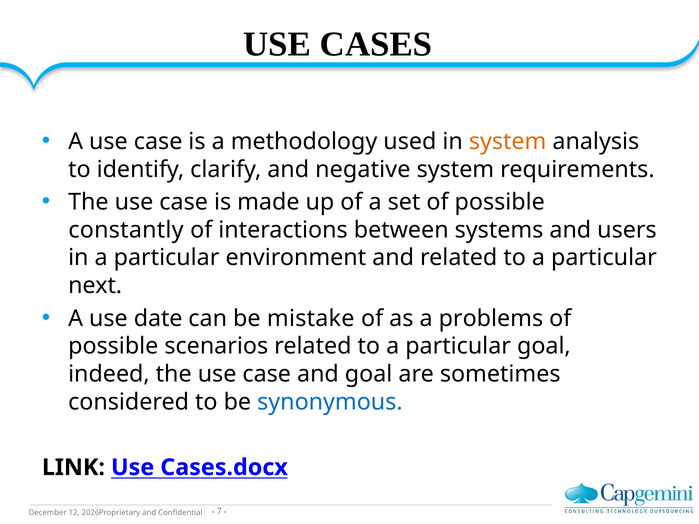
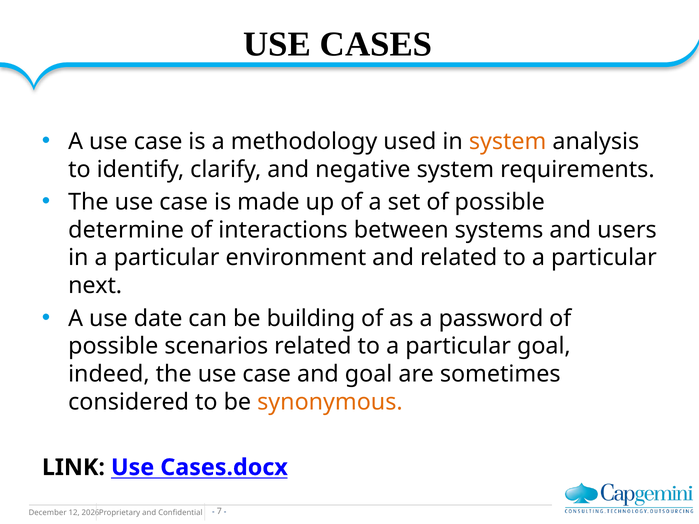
constantly: constantly -> determine (126, 230)
mistake: mistake -> building (311, 318)
problems: problems -> password (491, 318)
synonymous colour: blue -> orange (330, 402)
